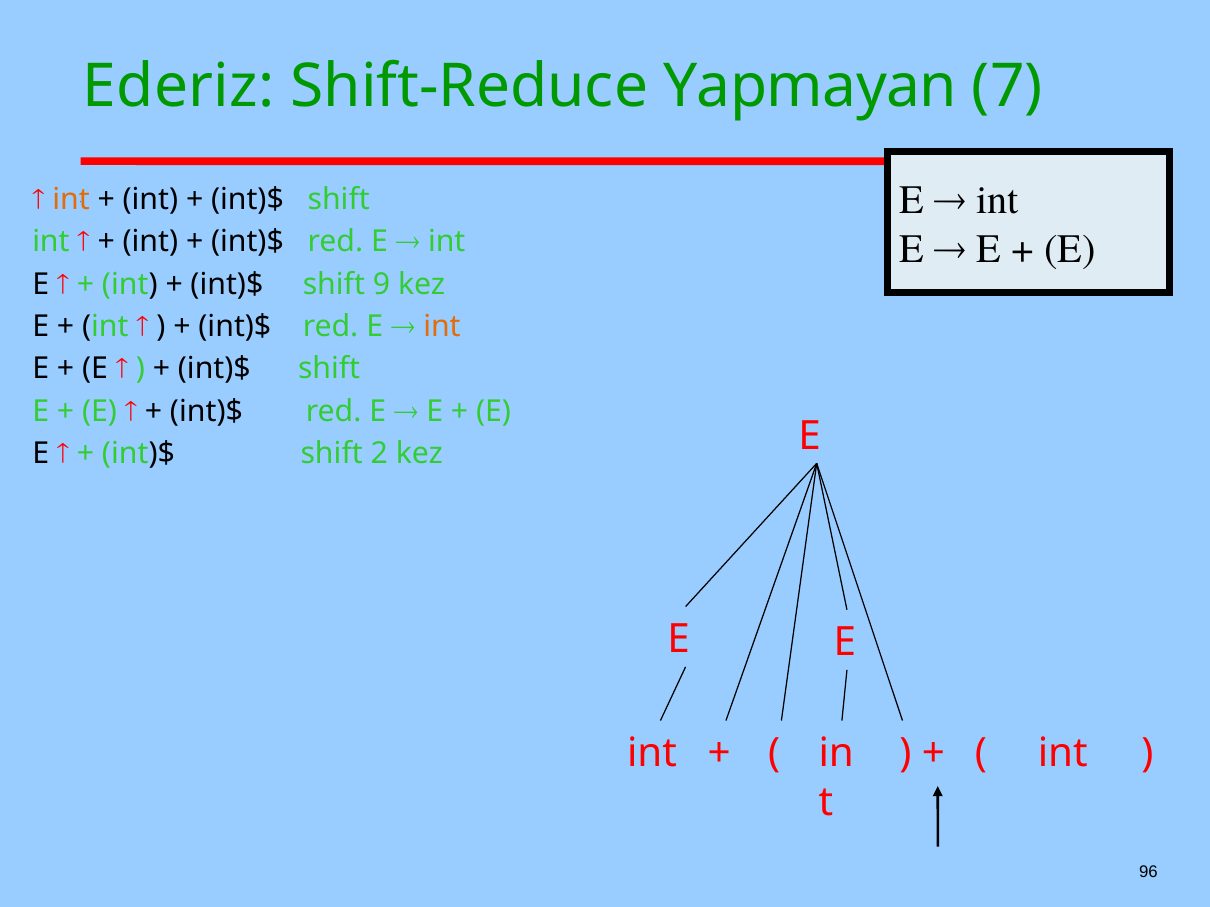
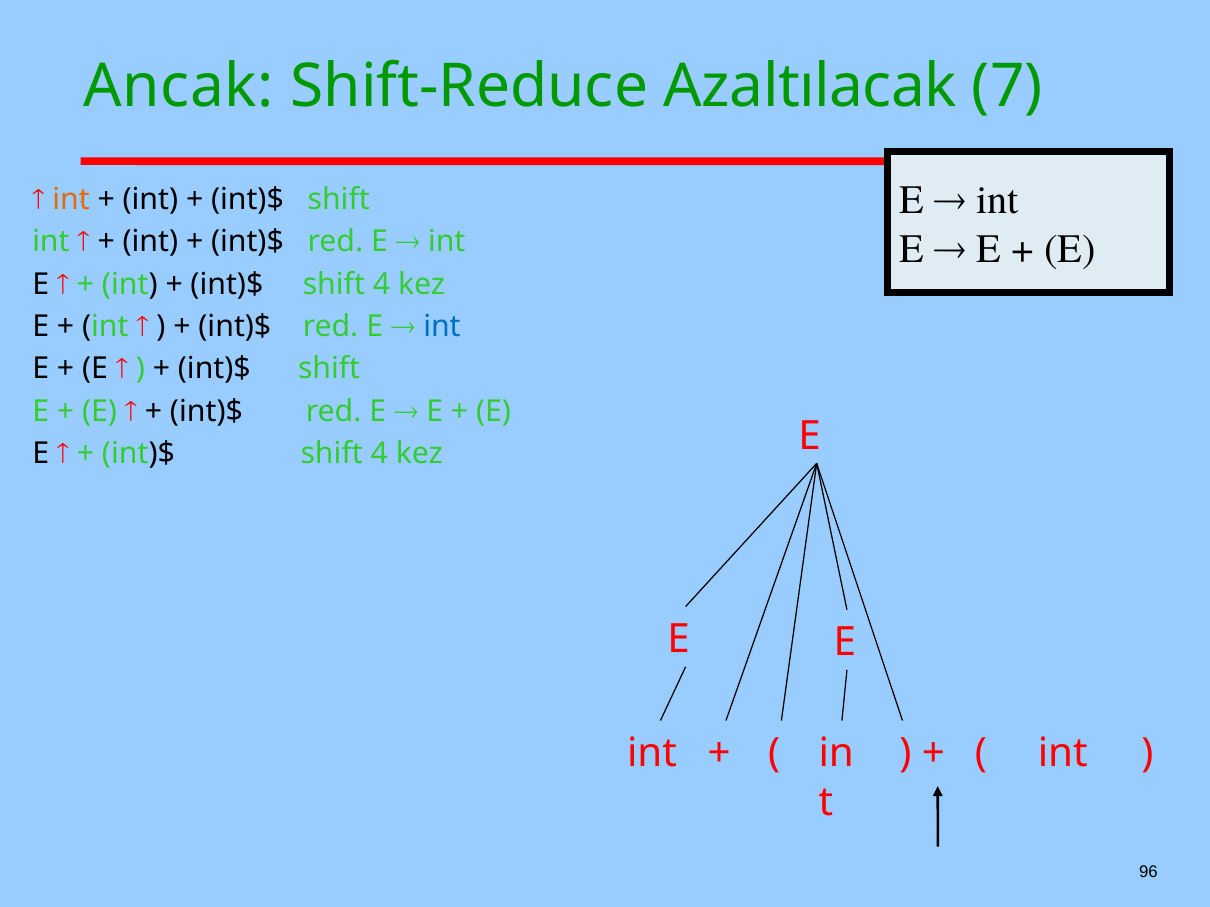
Ederiz: Ederiz -> Ancak (179, 87)
Yapmayan: Yapmayan -> Azaltılacak (810, 87)
9: 9 -> 4 (382, 284)
int colour: orange -> blue (442, 327)
2: 2 -> 4 (379, 454)
